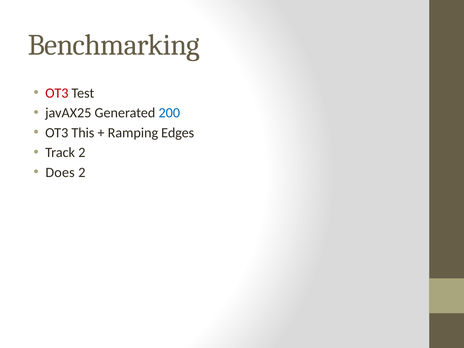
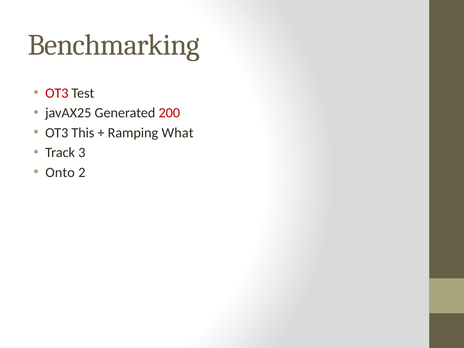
200 colour: blue -> red (169, 113)
Edges: Edges -> What (178, 133)
Track 2: 2 -> 3 (82, 153)
Does: Does -> Onto (60, 172)
